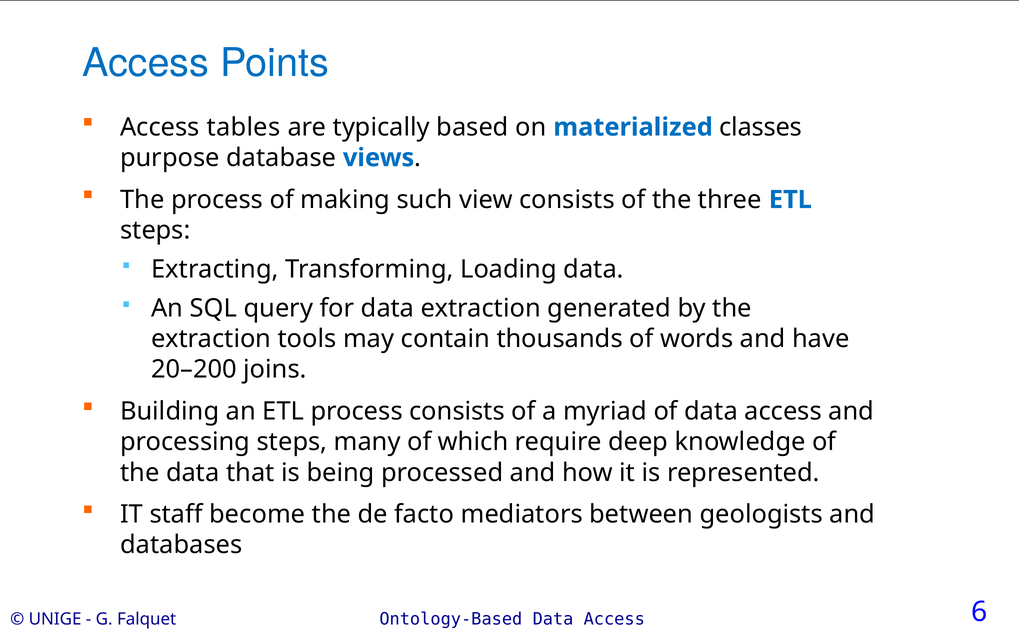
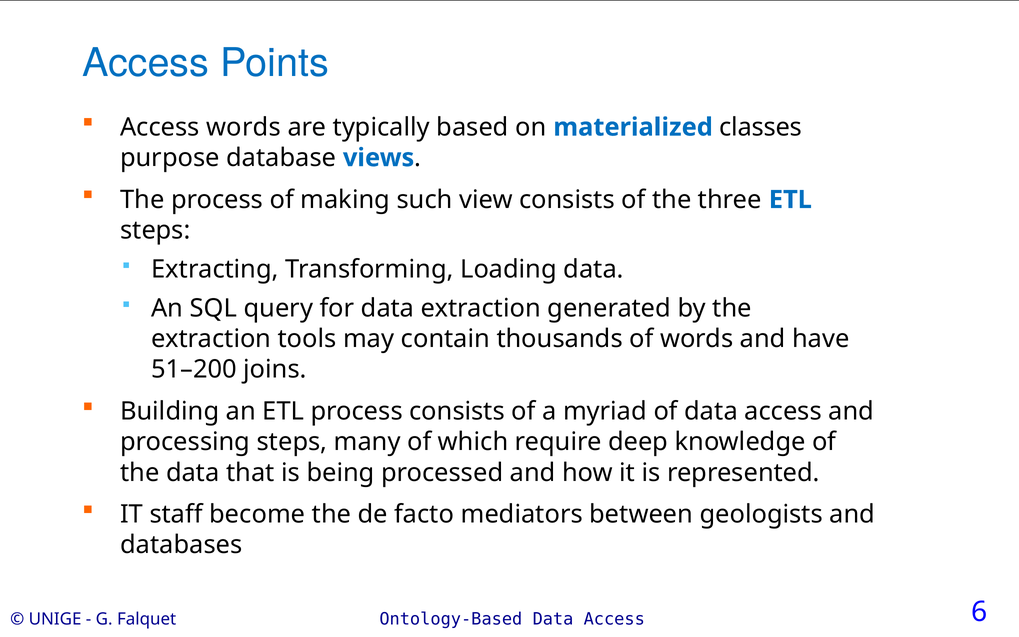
Access tables: tables -> words (244, 127)
20–200: 20–200 -> 51–200 (194, 370)
